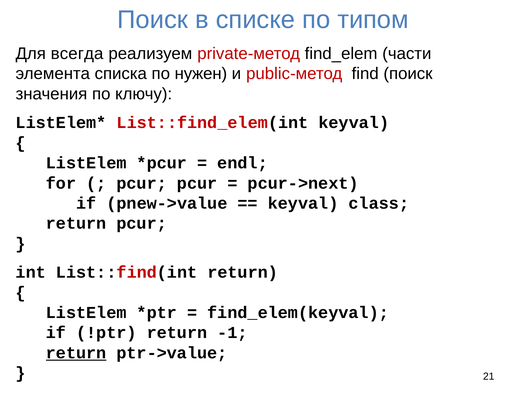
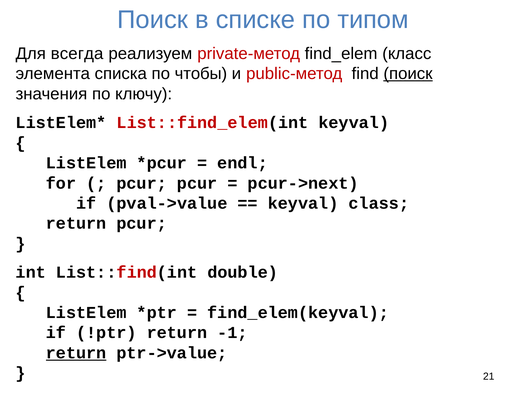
части: части -> класс (407, 54)
нужен: нужен -> чтобы (201, 74)
поиск underline: none -> present (408, 74)
pnew->value: pnew->value -> pval->value (167, 204)
List::find(int return: return -> double (243, 273)
